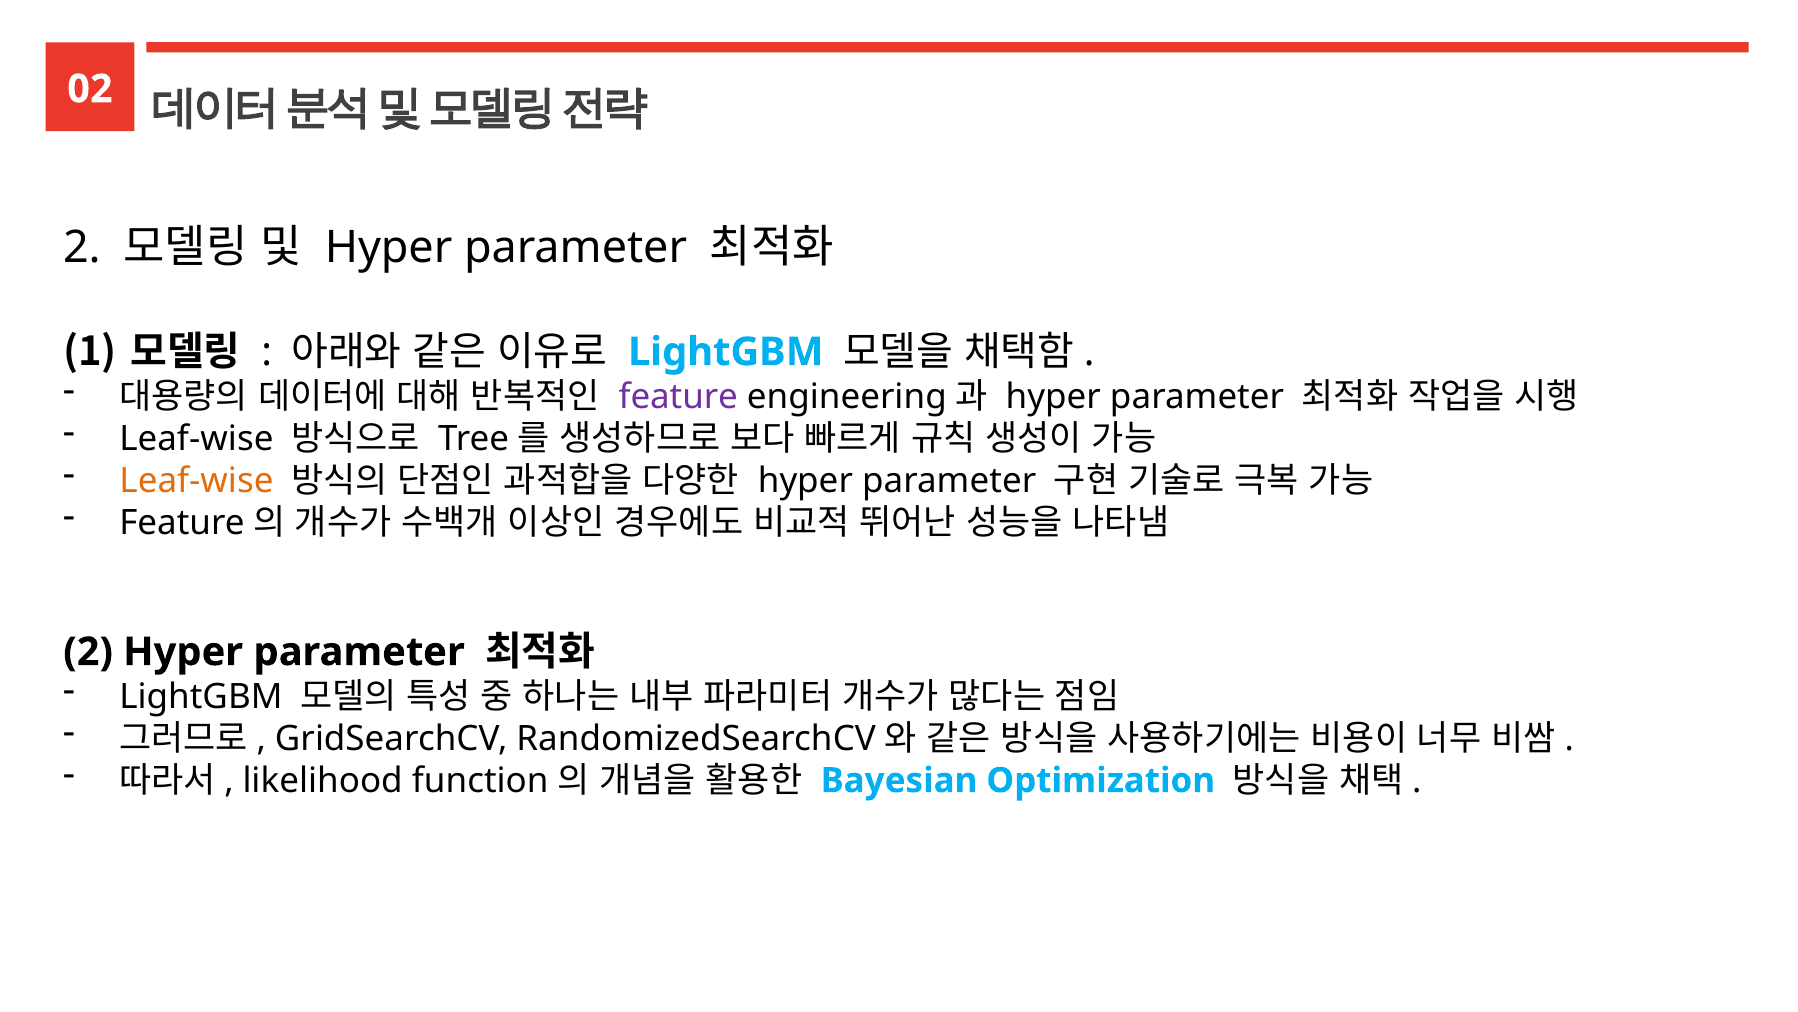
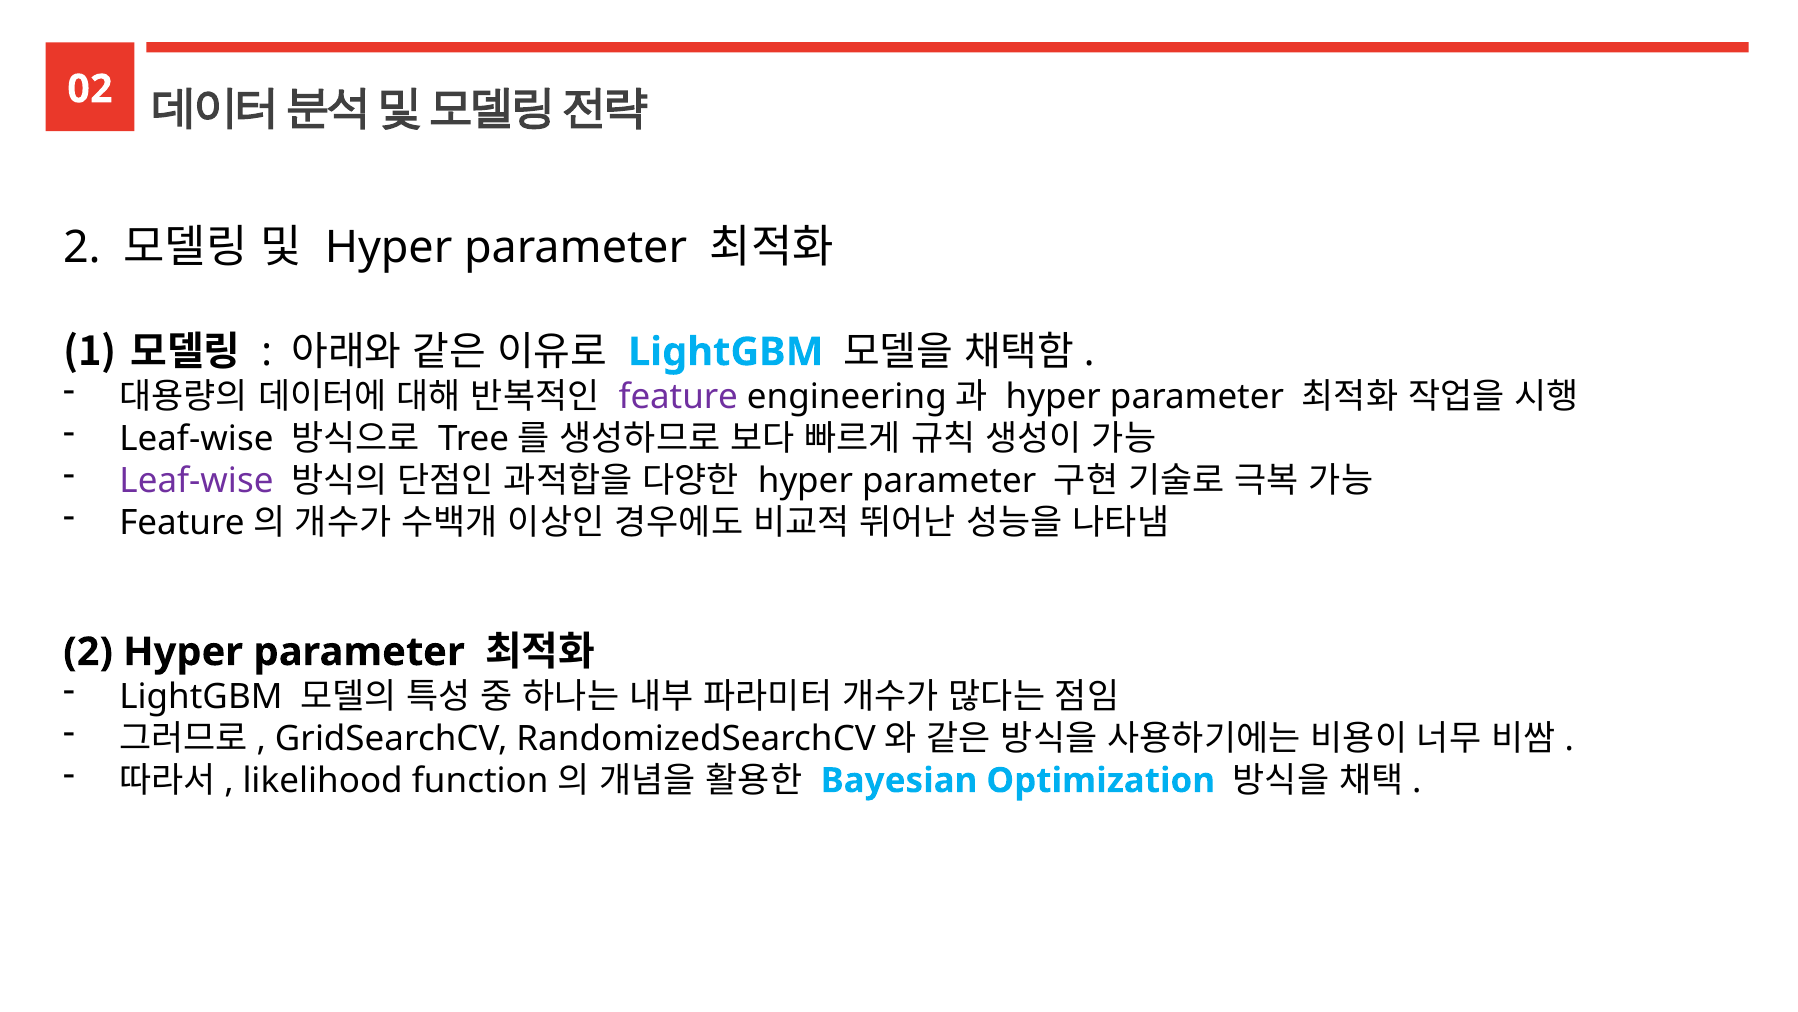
Leaf-wise colour: orange -> purple (196, 480)
